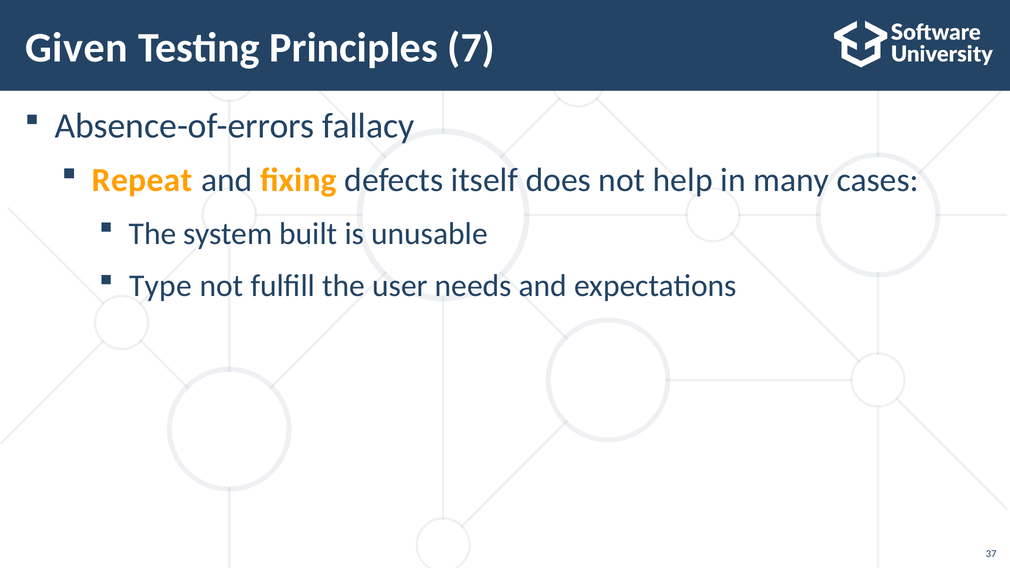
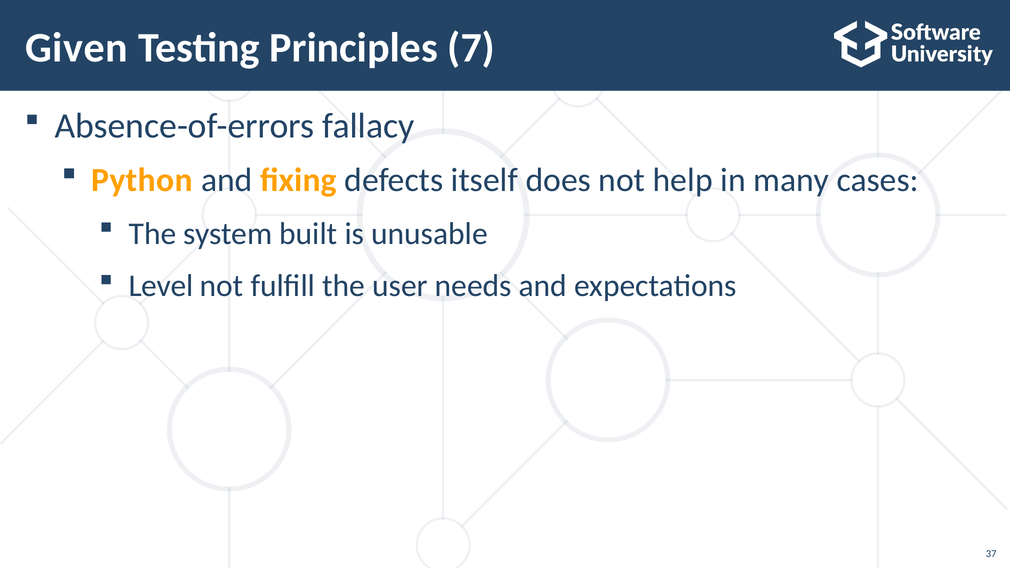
Repeat: Repeat -> Python (142, 180)
Type: Type -> Level (161, 286)
